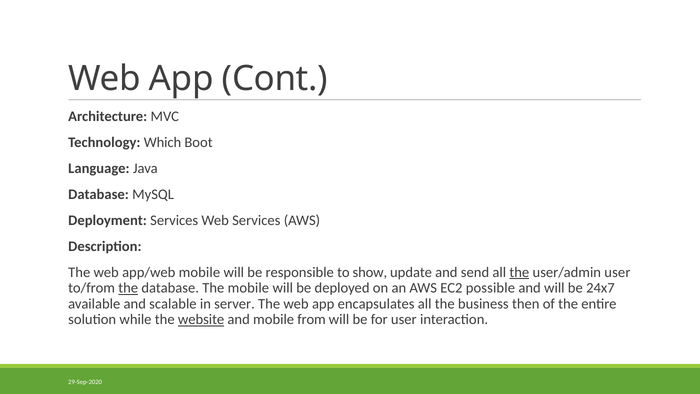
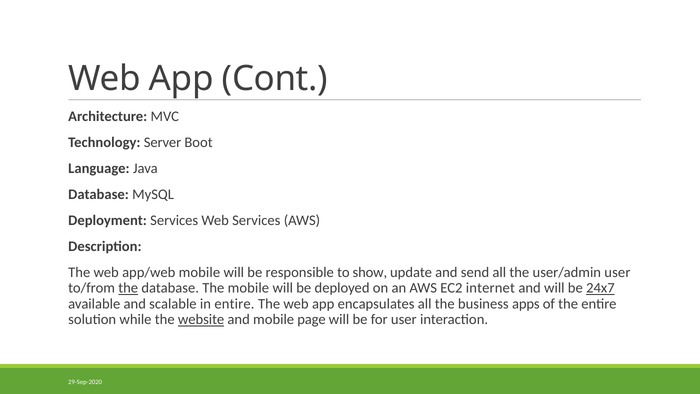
Which: Which -> Server (163, 142)
the underline: present -> none (519, 272)
possible: possible -> internet (490, 288)
24x7 underline: none -> present (600, 288)
in server: server -> entire (234, 304)
then: then -> apps (526, 304)
from: from -> page (312, 319)
